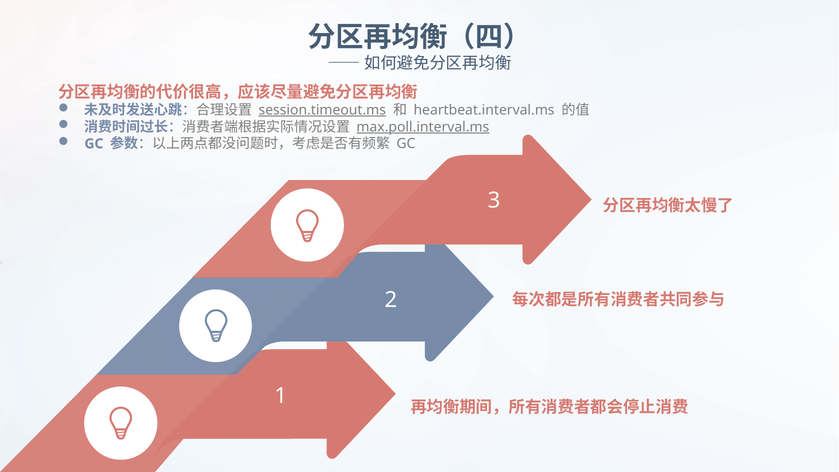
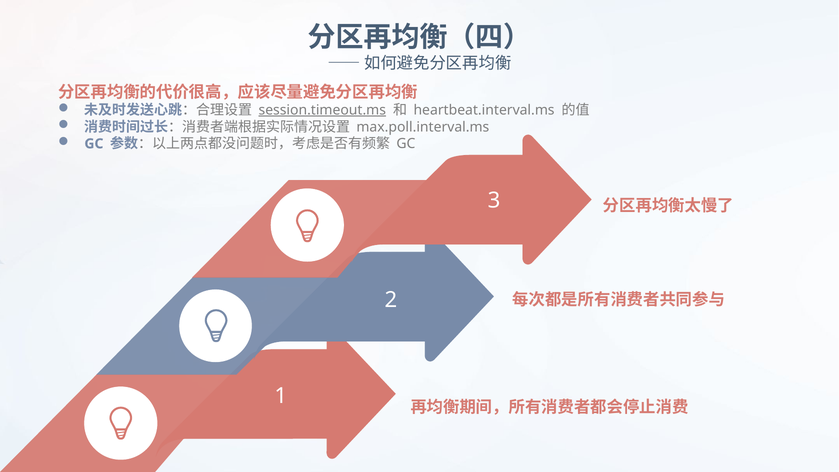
max.poll.interval.ms underline: present -> none (423, 127)
